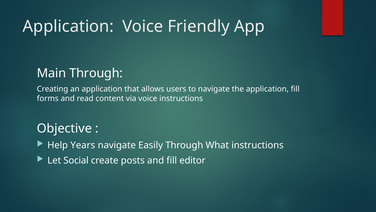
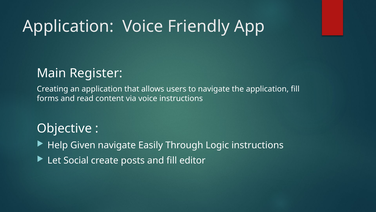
Main Through: Through -> Register (96, 73)
Years: Years -> Given (83, 145)
What: What -> Logic (217, 145)
